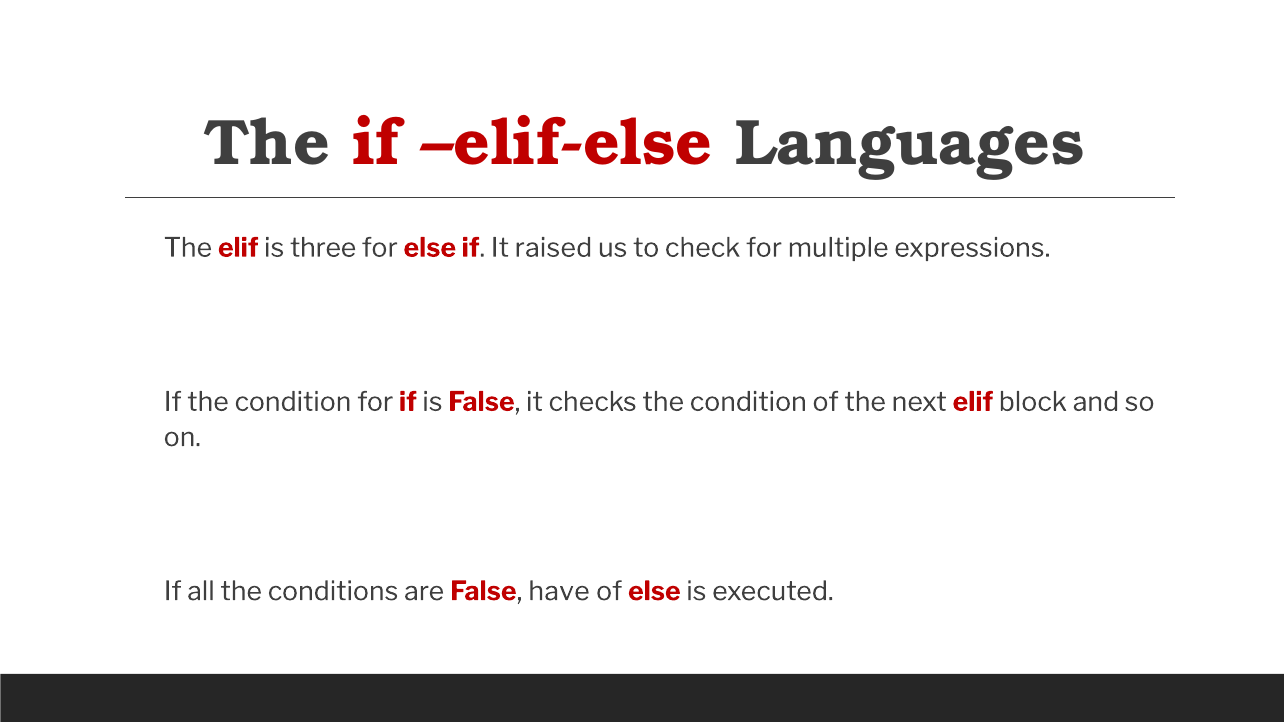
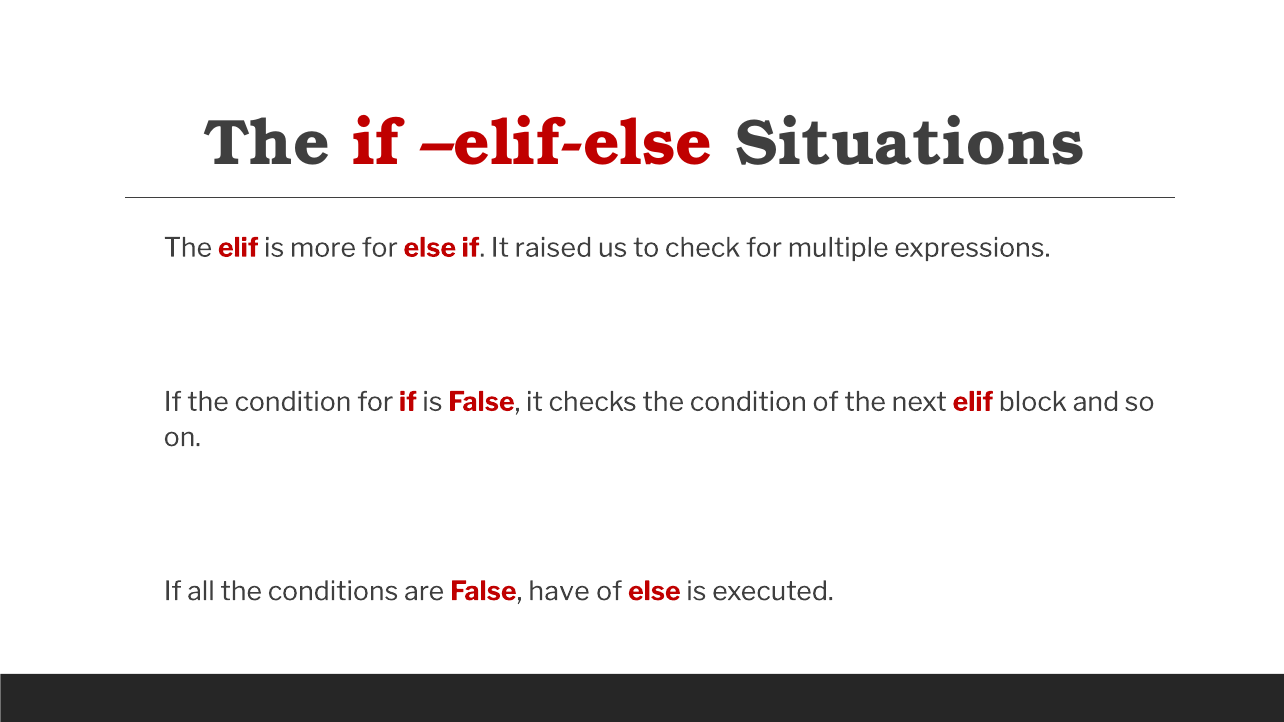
Languages: Languages -> Situations (910, 143)
three: three -> more (323, 248)
